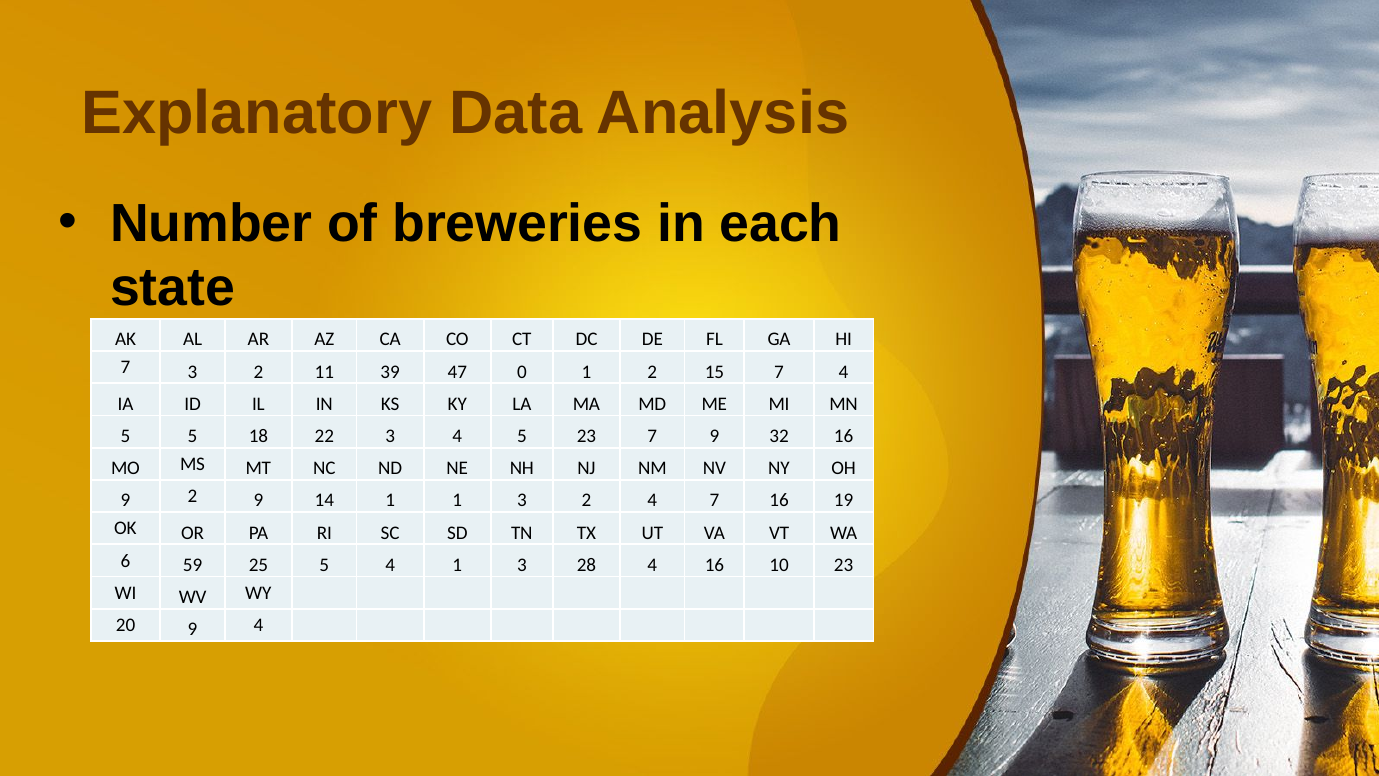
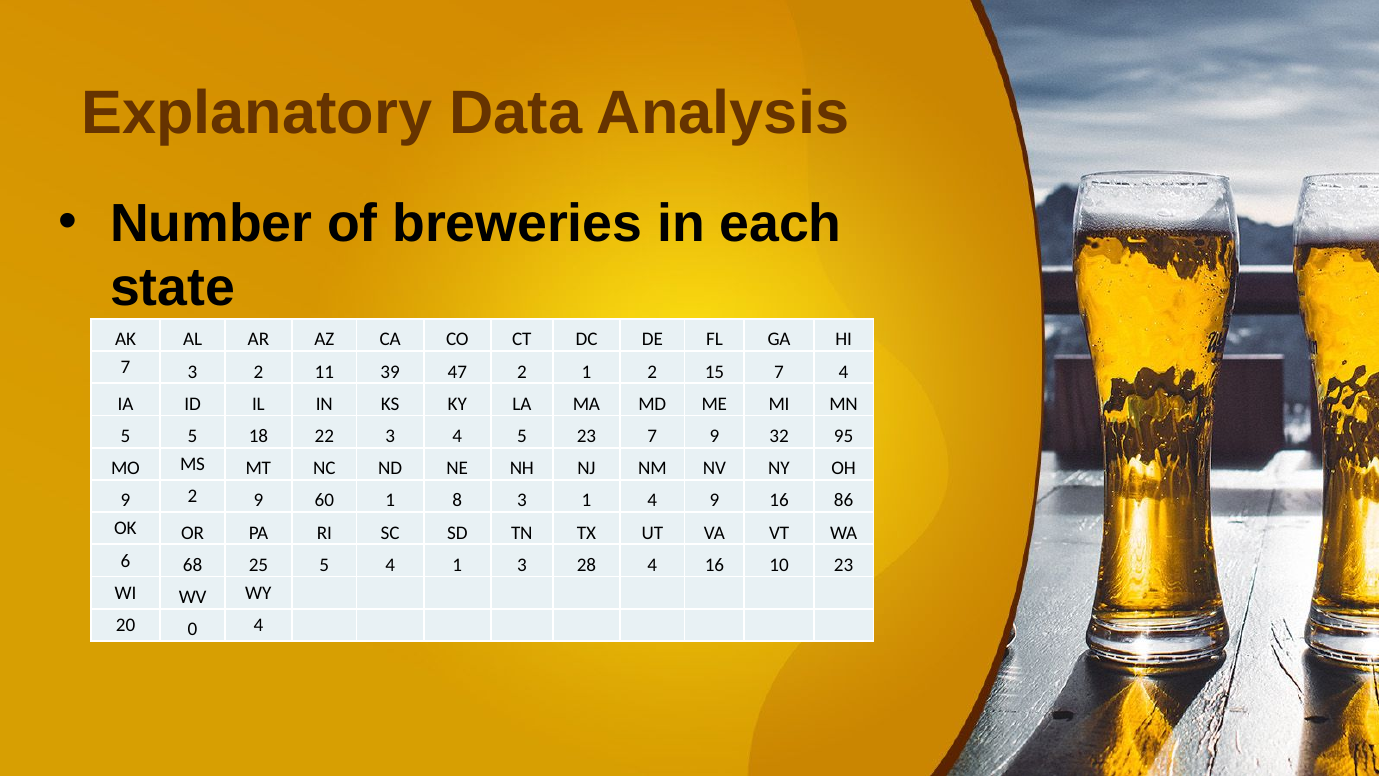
47 0: 0 -> 2 (522, 372)
32 16: 16 -> 95 (844, 436)
14: 14 -> 60 (324, 500)
1 1: 1 -> 8 (457, 500)
2: 2 -> 1 (586, 500)
4 7: 7 -> 9 (714, 500)
19: 19 -> 86 (844, 500)
59: 59 -> 68 (193, 565)
20 9: 9 -> 0 (193, 629)
